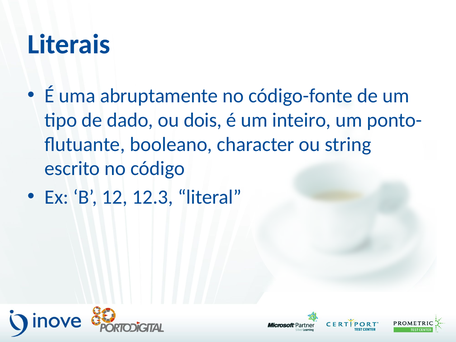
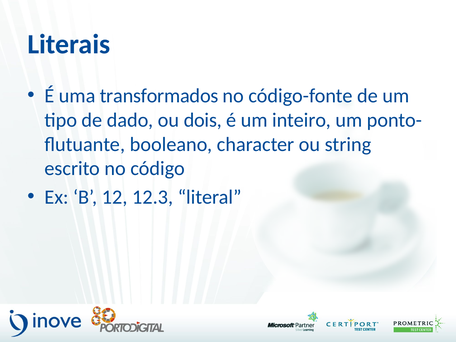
abruptamente: abruptamente -> transformados (159, 96)
